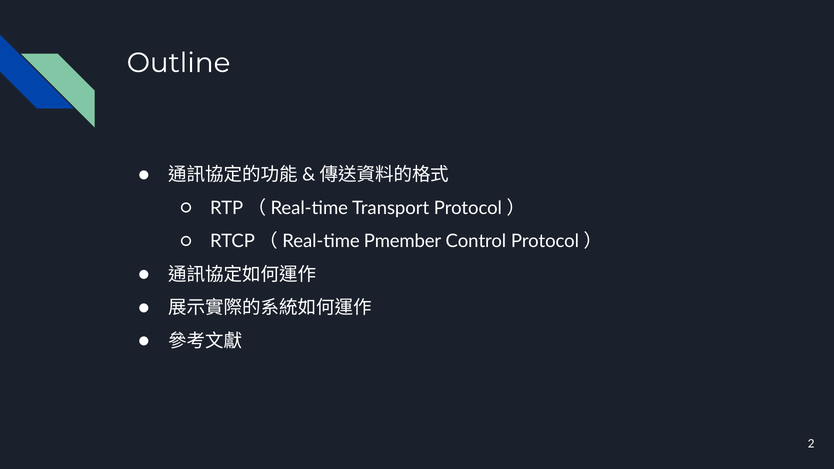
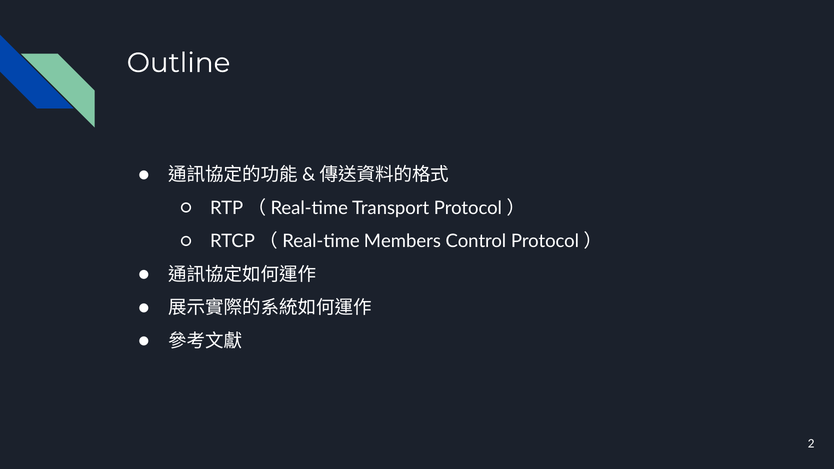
Pmember: Pmember -> Members (402, 241)
